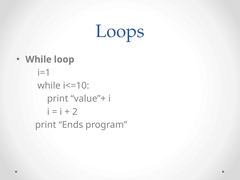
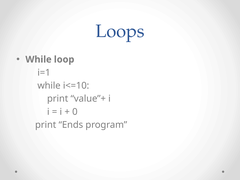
2: 2 -> 0 (75, 112)
